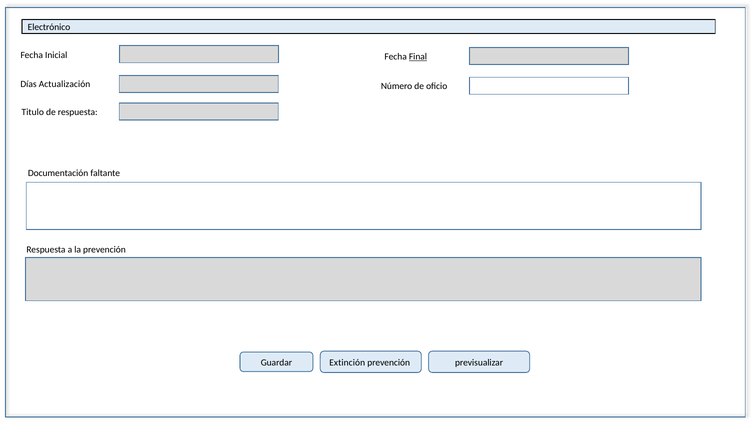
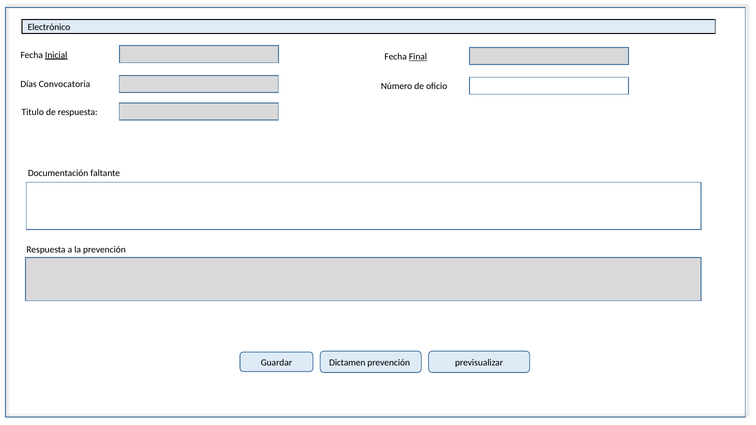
Inicial underline: none -> present (56, 55)
Actualización: Actualización -> Convocatoria (65, 84)
Extinción: Extinción -> Dictamen (347, 363)
